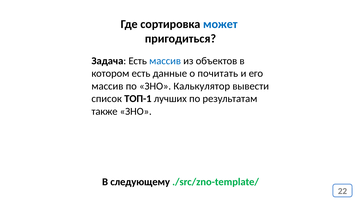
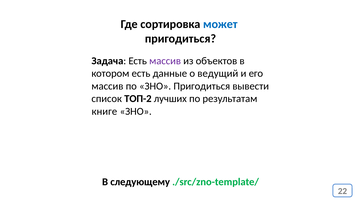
массив colour: blue -> purple (165, 61)
почитать: почитать -> ведущий (218, 74)
ЗНО Калькулятор: Калькулятор -> Пригодиться (202, 86)
ТОП-1: ТОП-1 -> ТОП-2 (138, 99)
также: также -> книге (104, 111)
